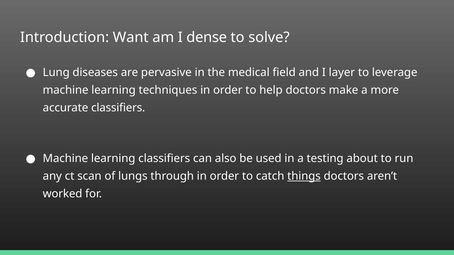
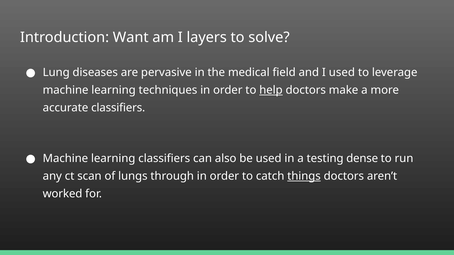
dense: dense -> layers (207, 37)
I layer: layer -> used (342, 72)
help underline: none -> present (271, 90)
about: about -> dense (362, 159)
